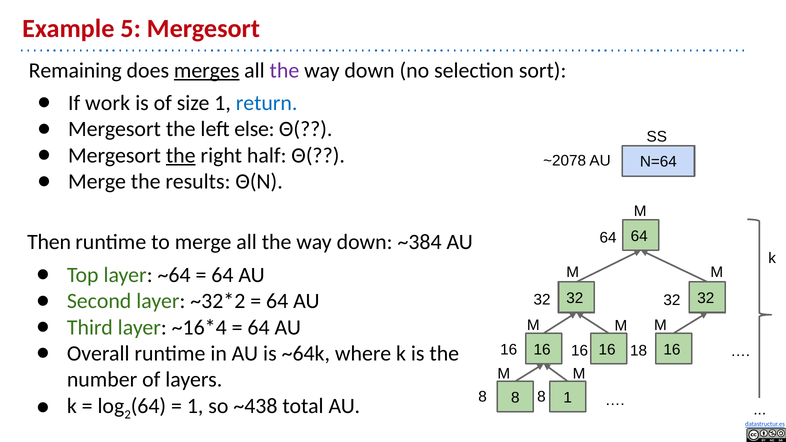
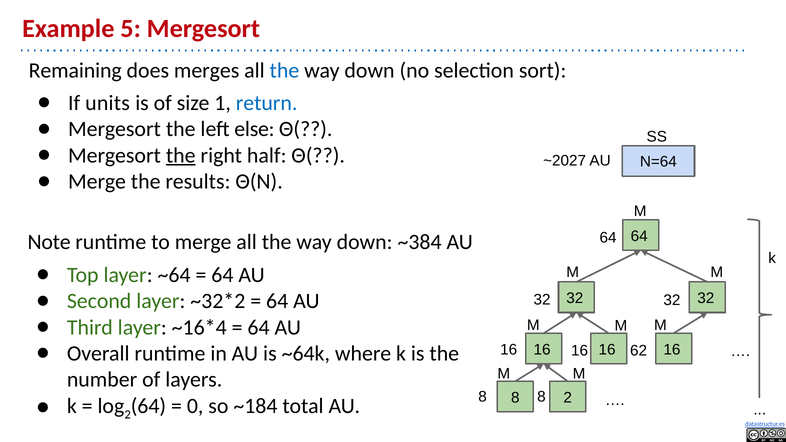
merges underline: present -> none (207, 70)
the colour: purple -> blue (284, 70)
work: work -> units (108, 103)
~2078: ~2078 -> ~2027 (565, 161)
Then: Then -> Note (49, 242)
18: 18 -> 62 (639, 351)
8 1: 1 -> 2 (568, 398)
1: 1 -> 0 (195, 406)
~438: ~438 -> ~184 (255, 406)
